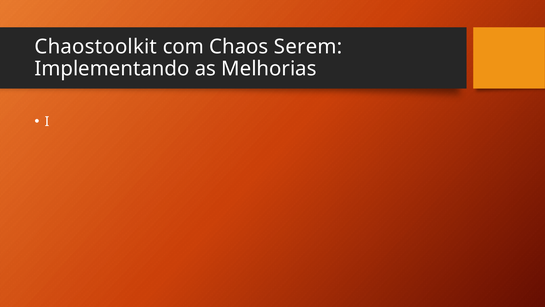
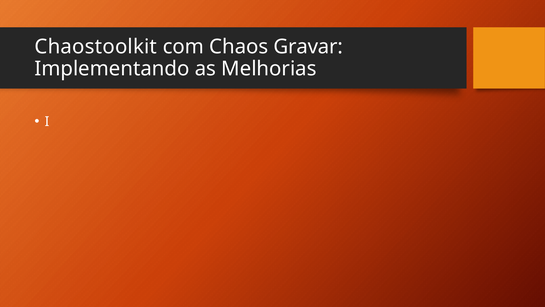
Serem: Serem -> Gravar (308, 47)
